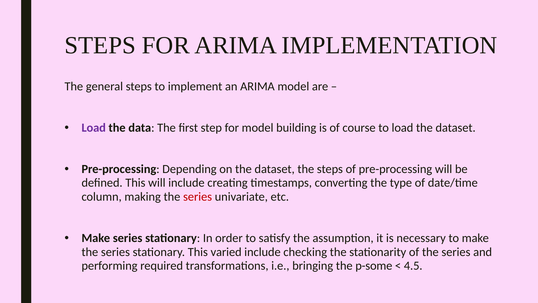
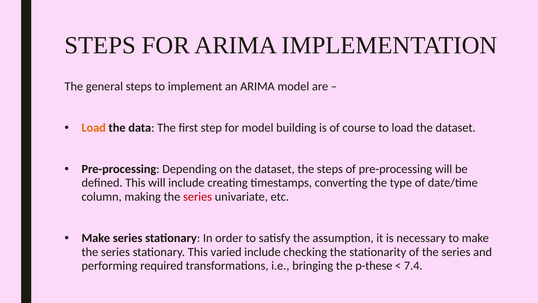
Load colour: purple -> orange (94, 127)
p-some: p-some -> p-these (374, 266)
4.5: 4.5 -> 7.4 (413, 266)
